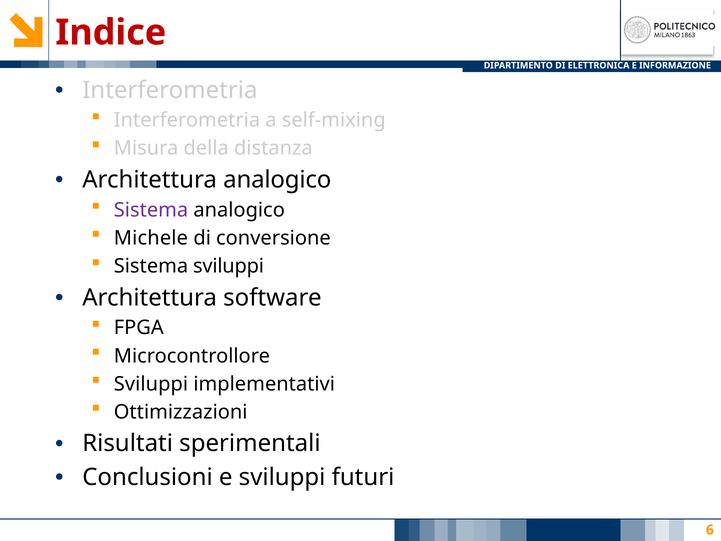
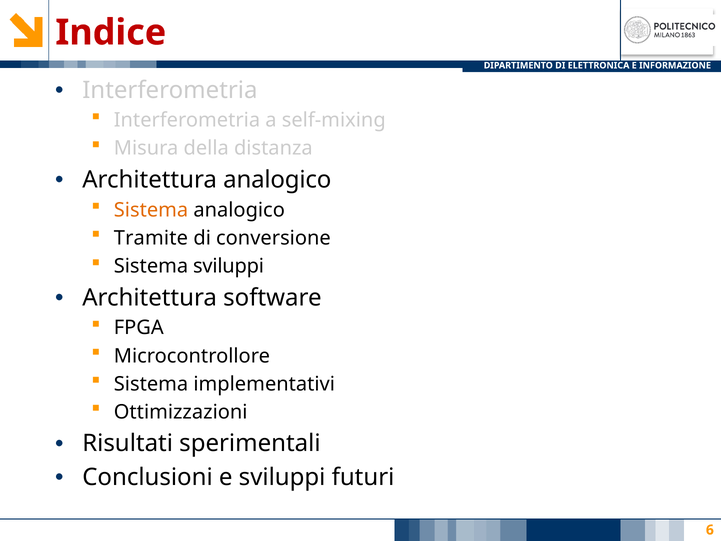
Sistema colour: purple -> orange (151, 210)
Michele: Michele -> Tramite (151, 238)
Sviluppi: Sviluppi -> Sistema (151, 384)
